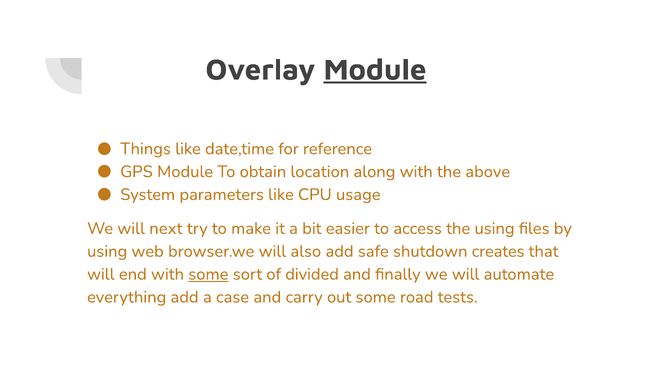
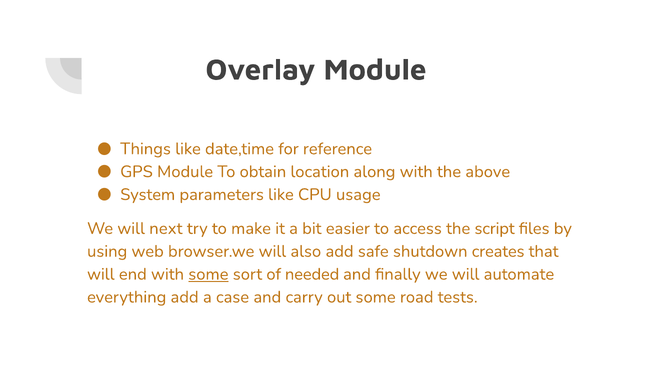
Module underline: present -> none (375, 70)
the using: using -> script (495, 228)
divided: divided -> needed (312, 274)
